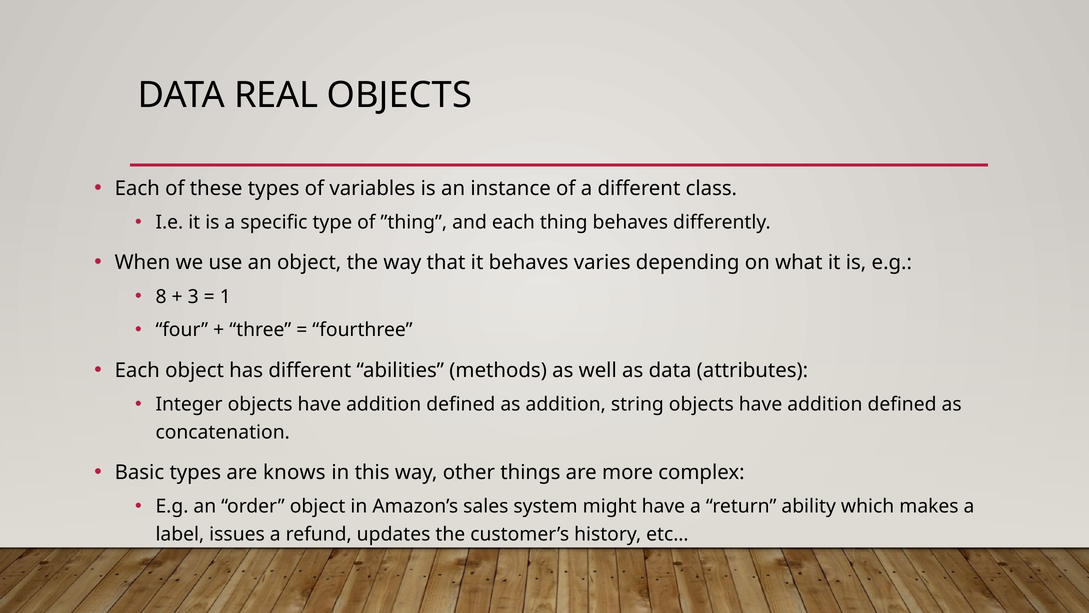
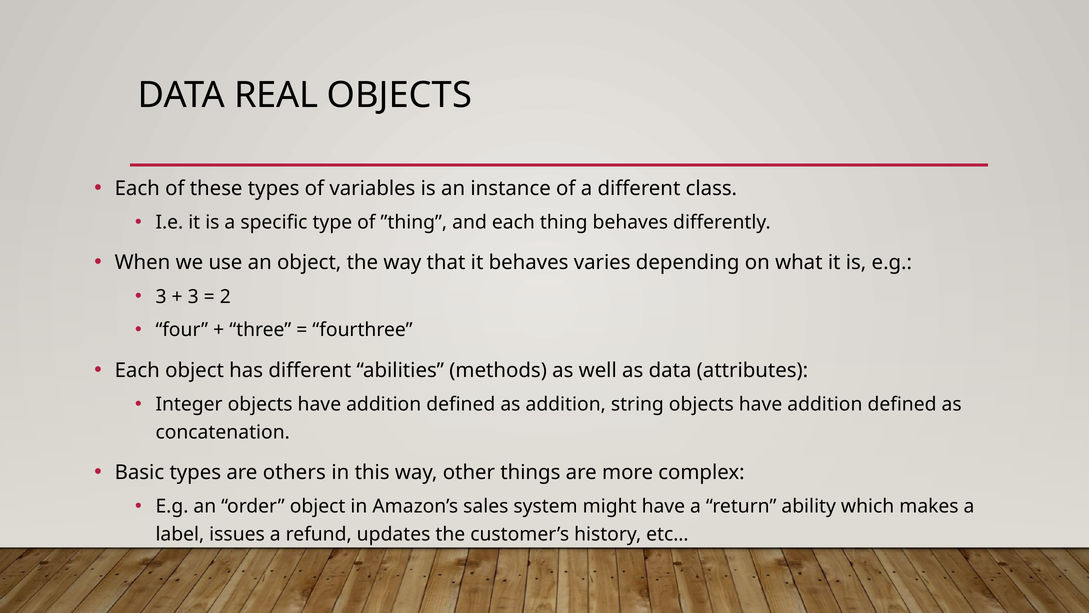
8: 8 -> 3 (161, 296)
1: 1 -> 2 (225, 296)
knows: knows -> others (294, 472)
